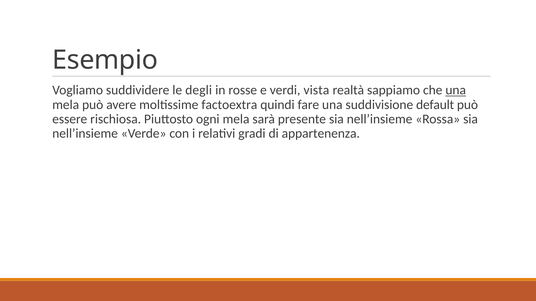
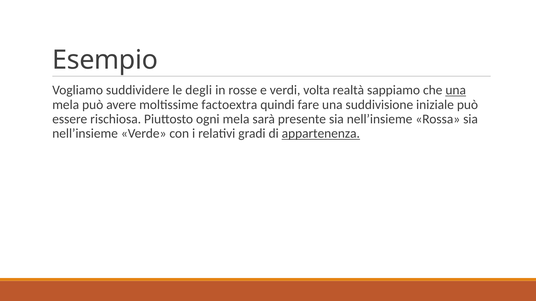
vista: vista -> volta (317, 90)
default: default -> iniziale (435, 105)
appartenenza underline: none -> present (321, 134)
